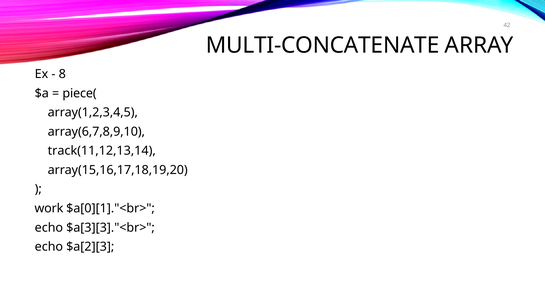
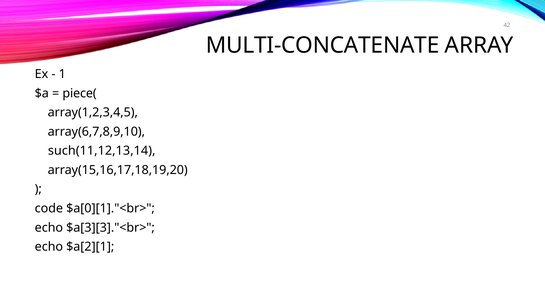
8: 8 -> 1 (62, 74)
track(11,12,13,14: track(11,12,13,14 -> such(11,12,13,14 (102, 151)
work: work -> code (49, 208)
$a[2][3: $a[2][3 -> $a[2][1 (90, 246)
